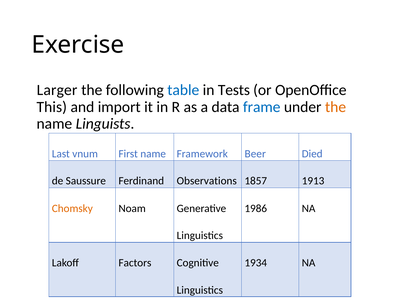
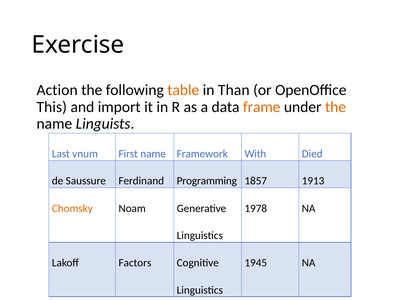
Larger: Larger -> Action (57, 90)
table colour: blue -> orange (183, 90)
Tests: Tests -> Than (234, 90)
frame colour: blue -> orange (262, 107)
Beer: Beer -> With (255, 154)
Observations: Observations -> Programming (207, 181)
1986: 1986 -> 1978 (256, 208)
1934: 1934 -> 1945 (256, 263)
